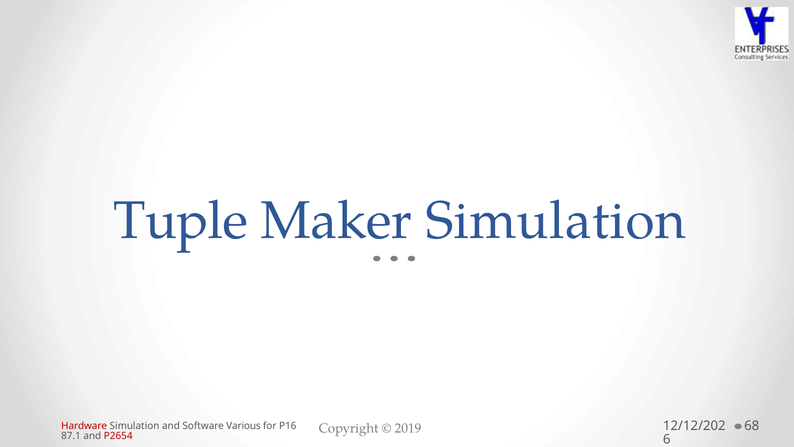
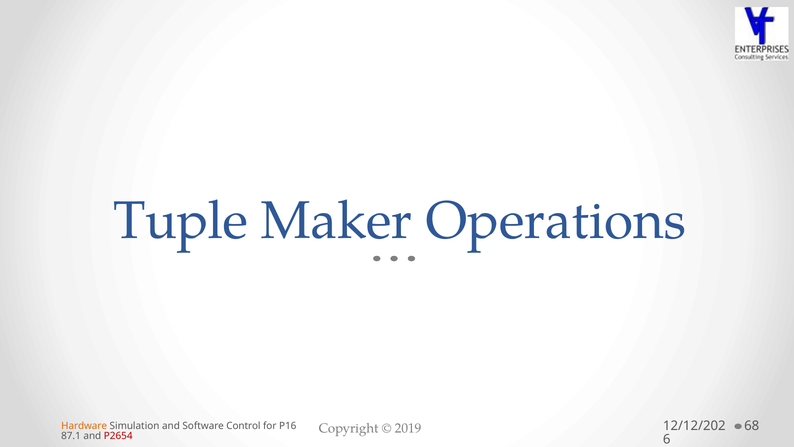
Maker Simulation: Simulation -> Operations (556, 220)
Hardware colour: red -> orange (84, 426)
Various: Various -> Control (243, 426)
